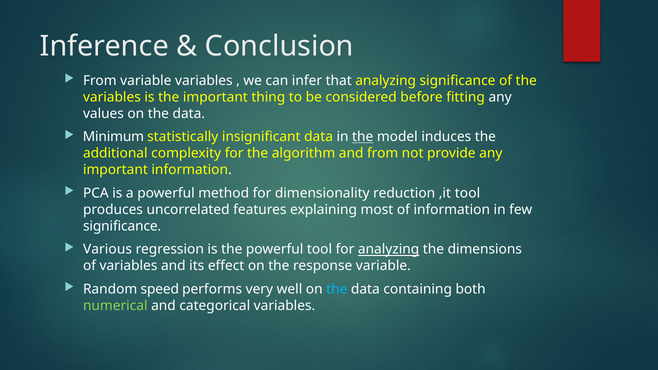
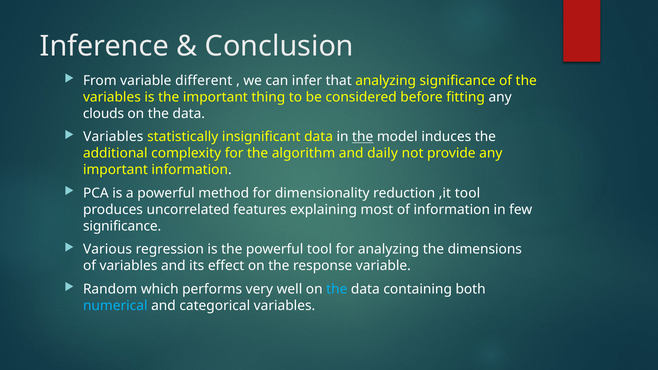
variable variables: variables -> different (204, 81)
values: values -> clouds (104, 114)
Minimum: Minimum -> Variables (113, 137)
and from: from -> daily (383, 153)
analyzing underline: present -> none (389, 250)
speed: speed -> which (160, 289)
numerical colour: light green -> light blue (115, 306)
